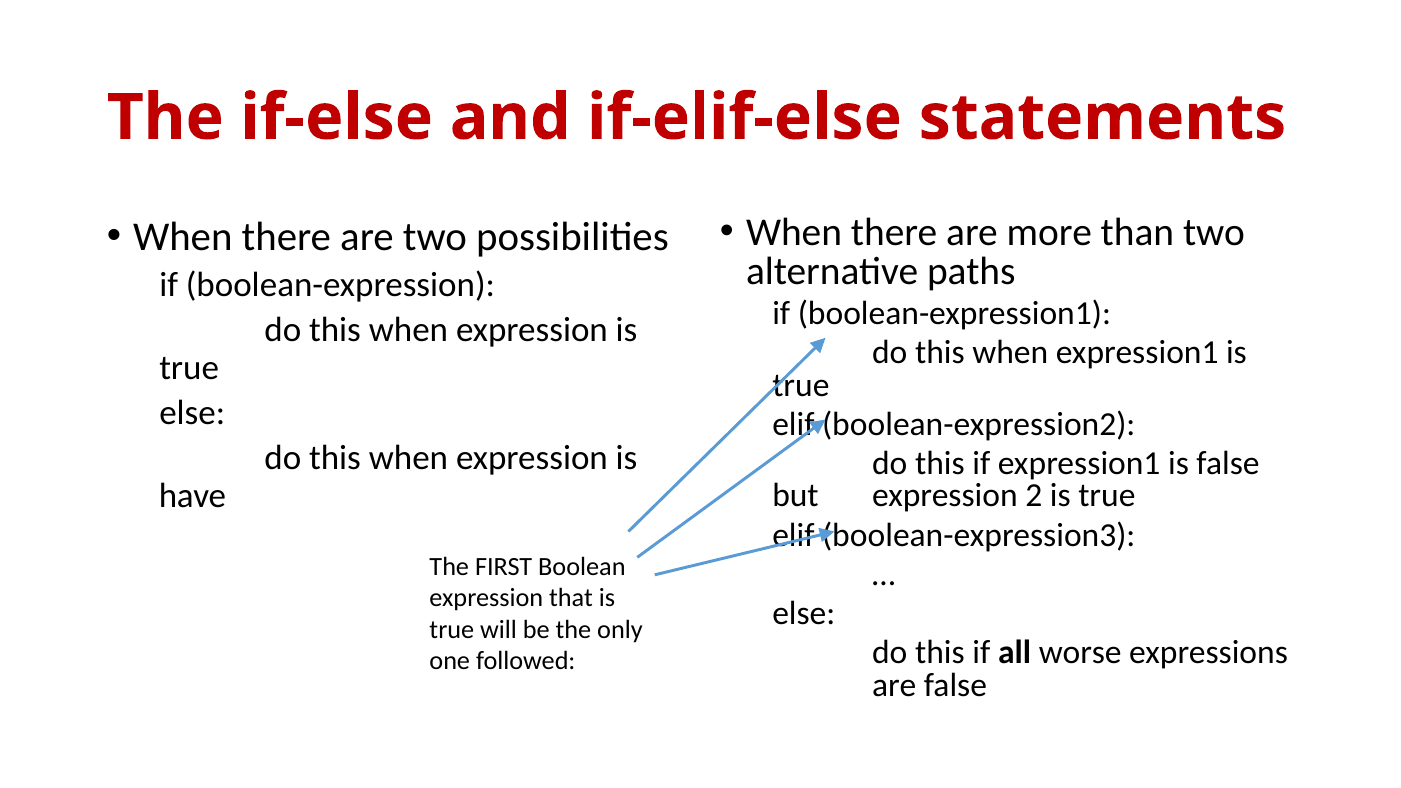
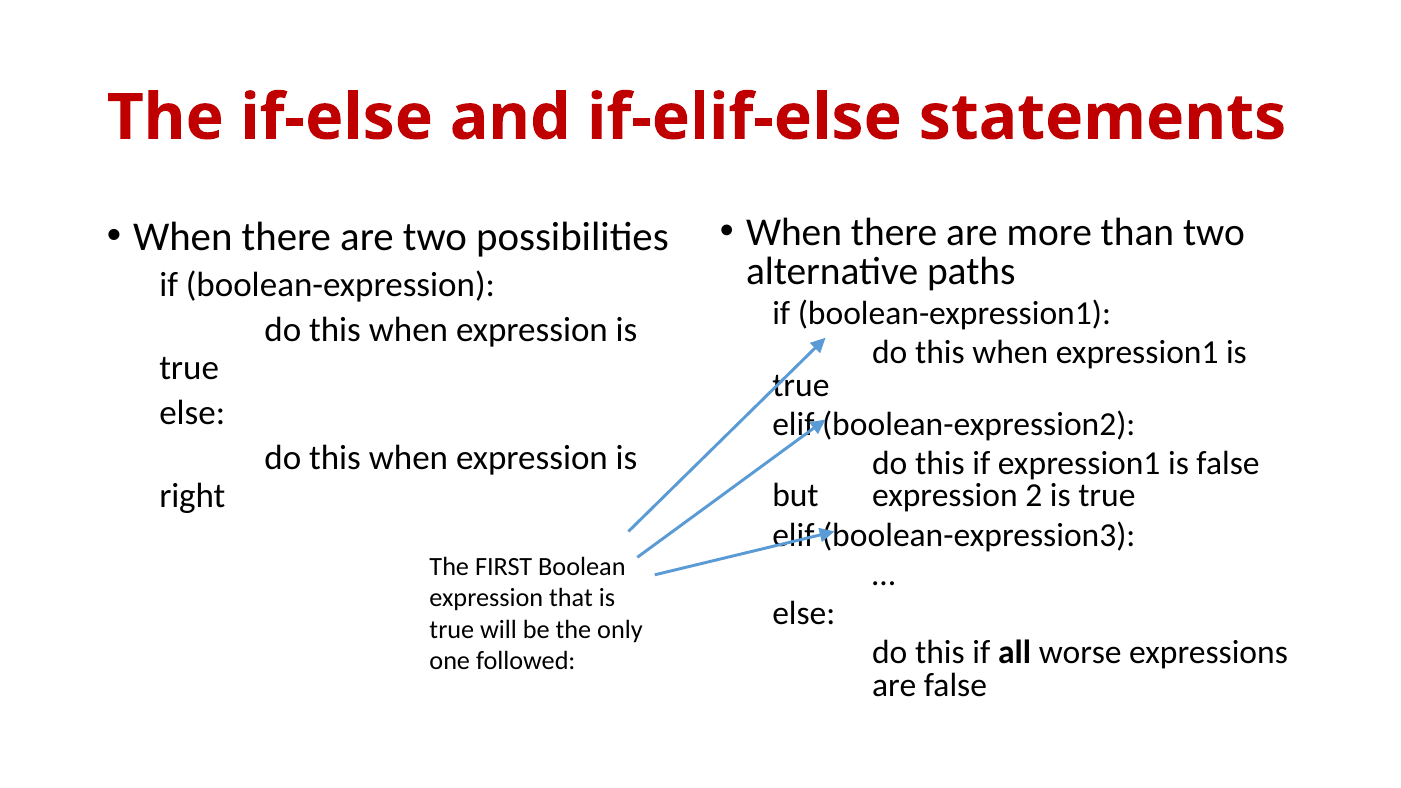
have: have -> right (192, 496)
